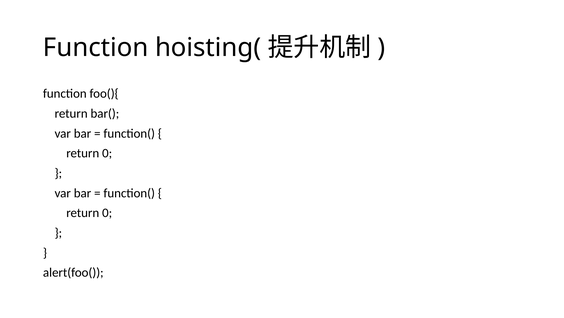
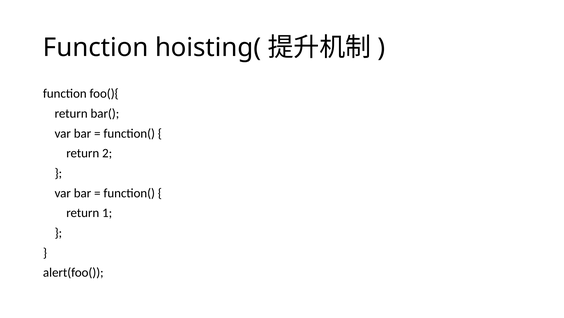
0: 0 -> 2 (107, 153)
0: 0 -> 1 (107, 212)
